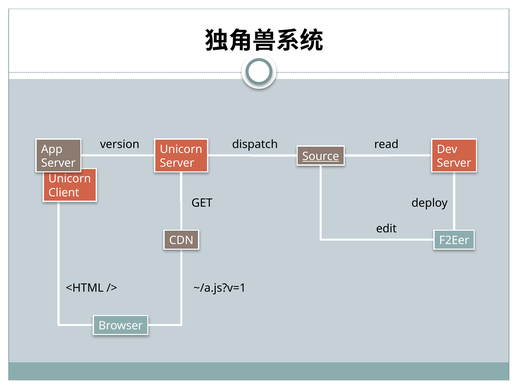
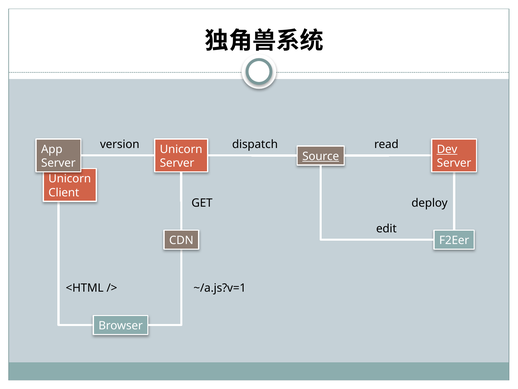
Dev underline: none -> present (447, 149)
